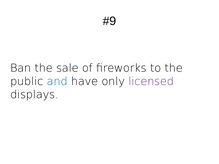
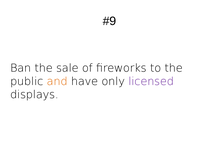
and colour: blue -> orange (57, 82)
